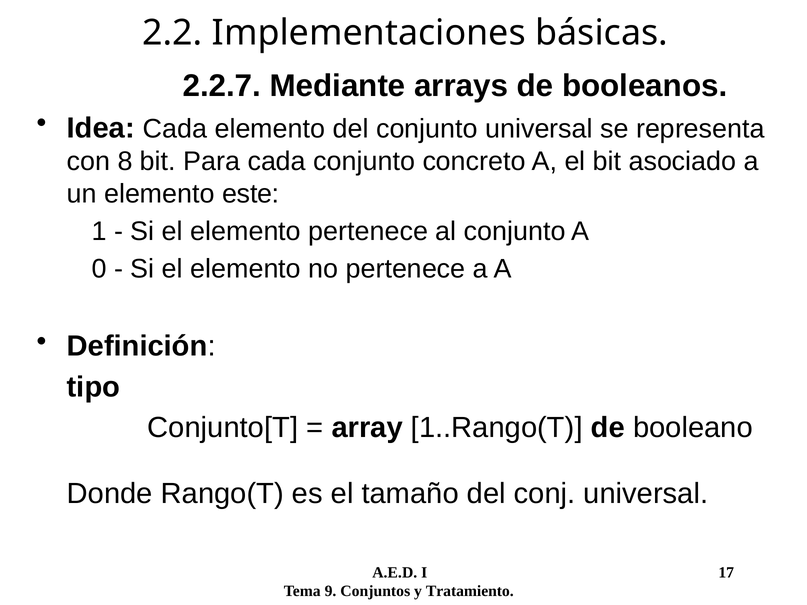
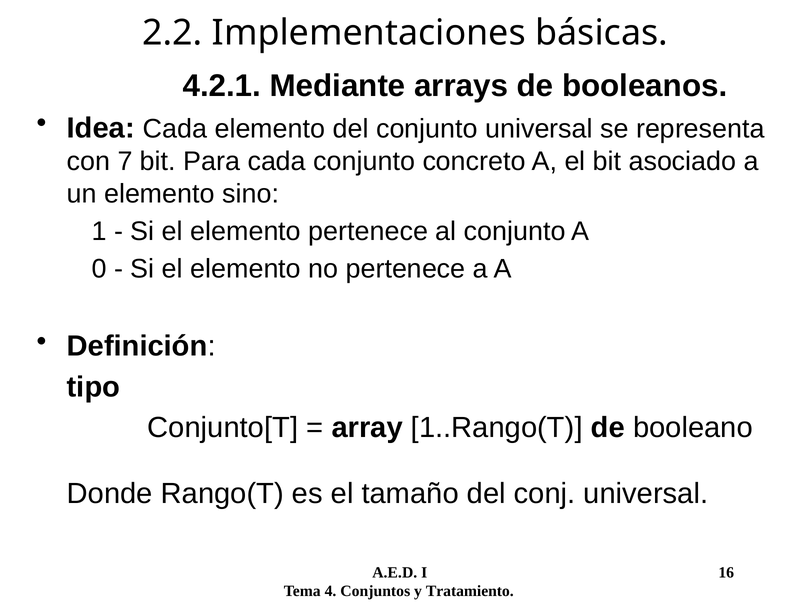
2.2.7: 2.2.7 -> 4.2.1 (222, 86)
8: 8 -> 7 (125, 162)
este: este -> sino (251, 194)
17: 17 -> 16 (726, 573)
9: 9 -> 4 (331, 592)
